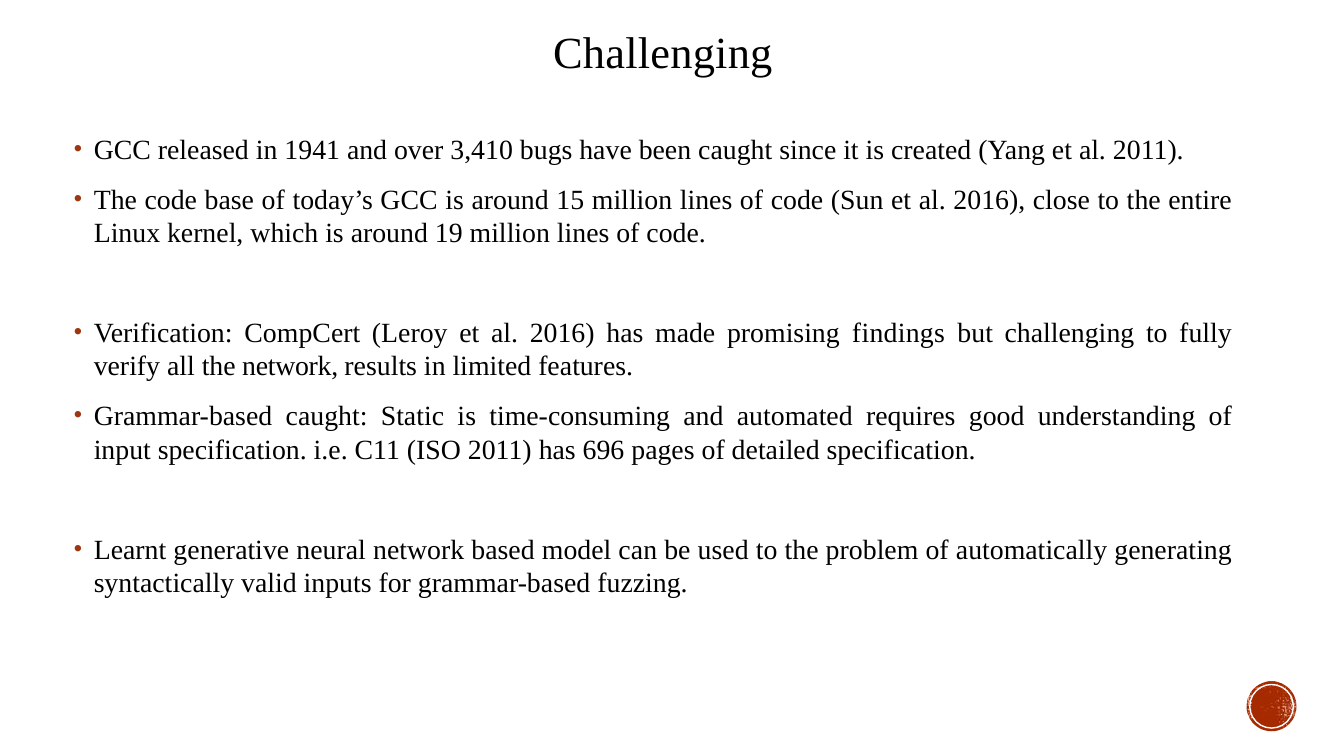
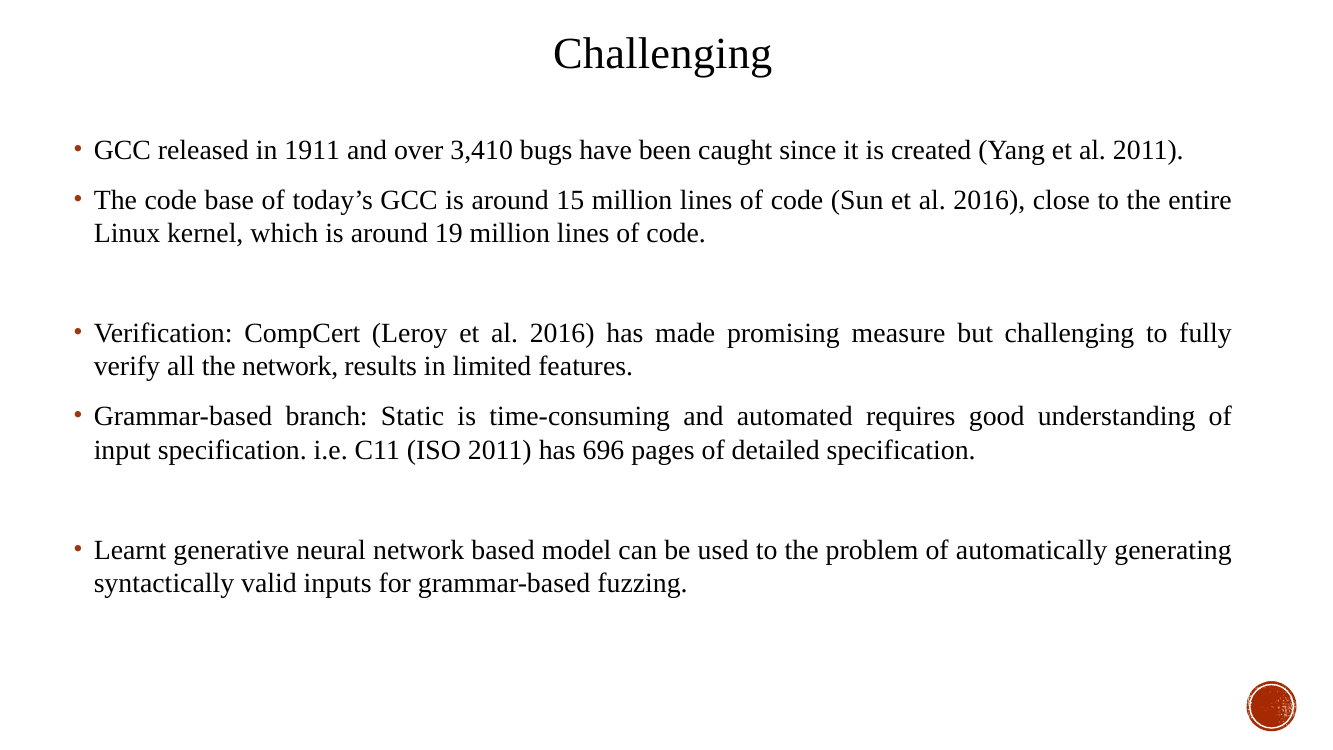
1941: 1941 -> 1911 (312, 150)
findings: findings -> measure (898, 333)
Grammar-based caught: caught -> branch (327, 417)
